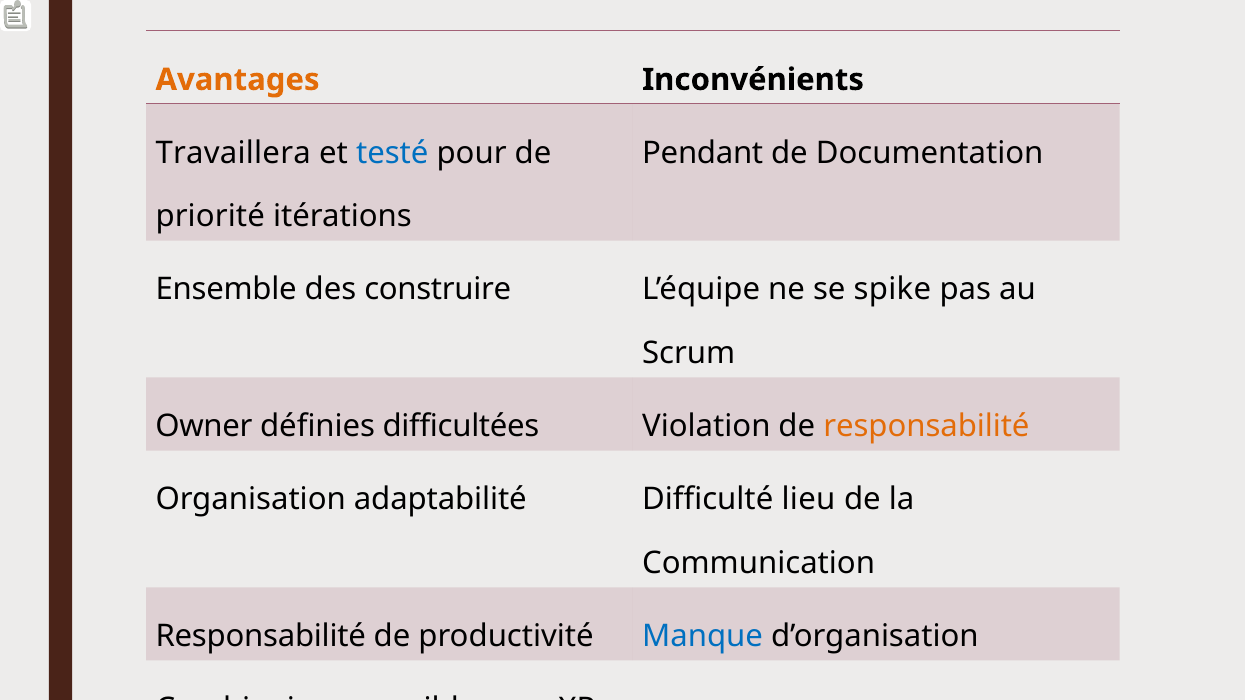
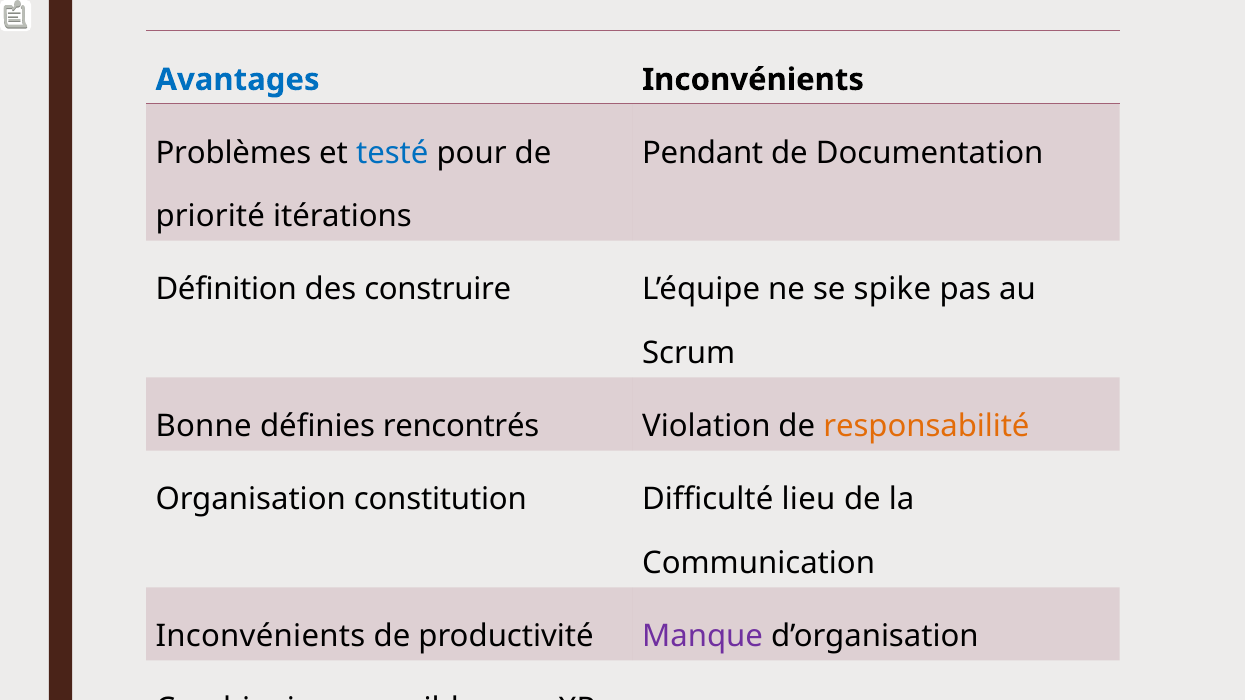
Avantages colour: orange -> blue (238, 80)
Travaillera: Travaillera -> Problèmes (233, 153)
Ensemble: Ensemble -> Définition (226, 290)
Owner: Owner -> Bonne (204, 427)
difficultées: difficultées -> rencontrés (461, 427)
adaptabilité: adaptabilité -> constitution (440, 500)
Responsabilité: Responsabilité -> Inconvénients (260, 637)
Manque colour: blue -> purple (703, 637)
